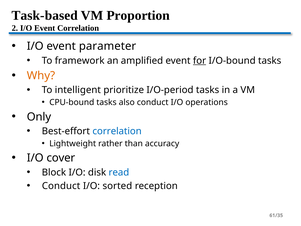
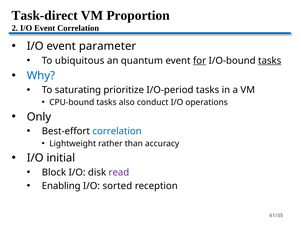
Task-based: Task-based -> Task-direct (45, 15)
framework: framework -> ubiquitous (80, 61)
amplified: amplified -> quantum (142, 61)
tasks underline: none -> present (270, 61)
Why colour: orange -> blue (41, 76)
intelligent: intelligent -> saturating (78, 90)
cover: cover -> initial (61, 158)
read colour: blue -> purple (119, 172)
Conduct: Conduct -> Enabling (61, 186)
